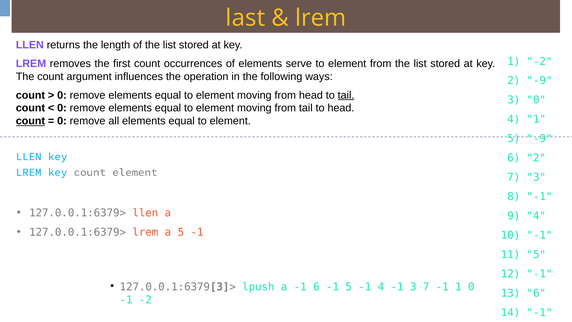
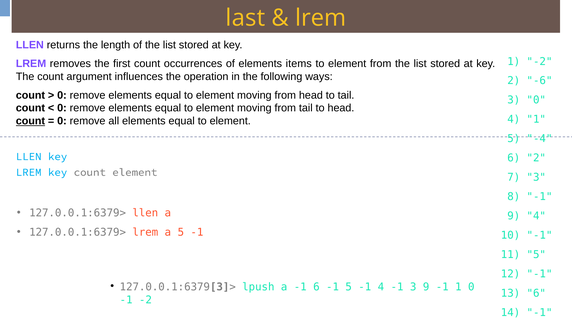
serve: serve -> items (299, 64)
2 -9: -9 -> -6 (539, 81)
tail underline: present -> none (346, 95)
5 -9: -9 -> -4 (539, 139)
3 7: 7 -> 9 (426, 287)
